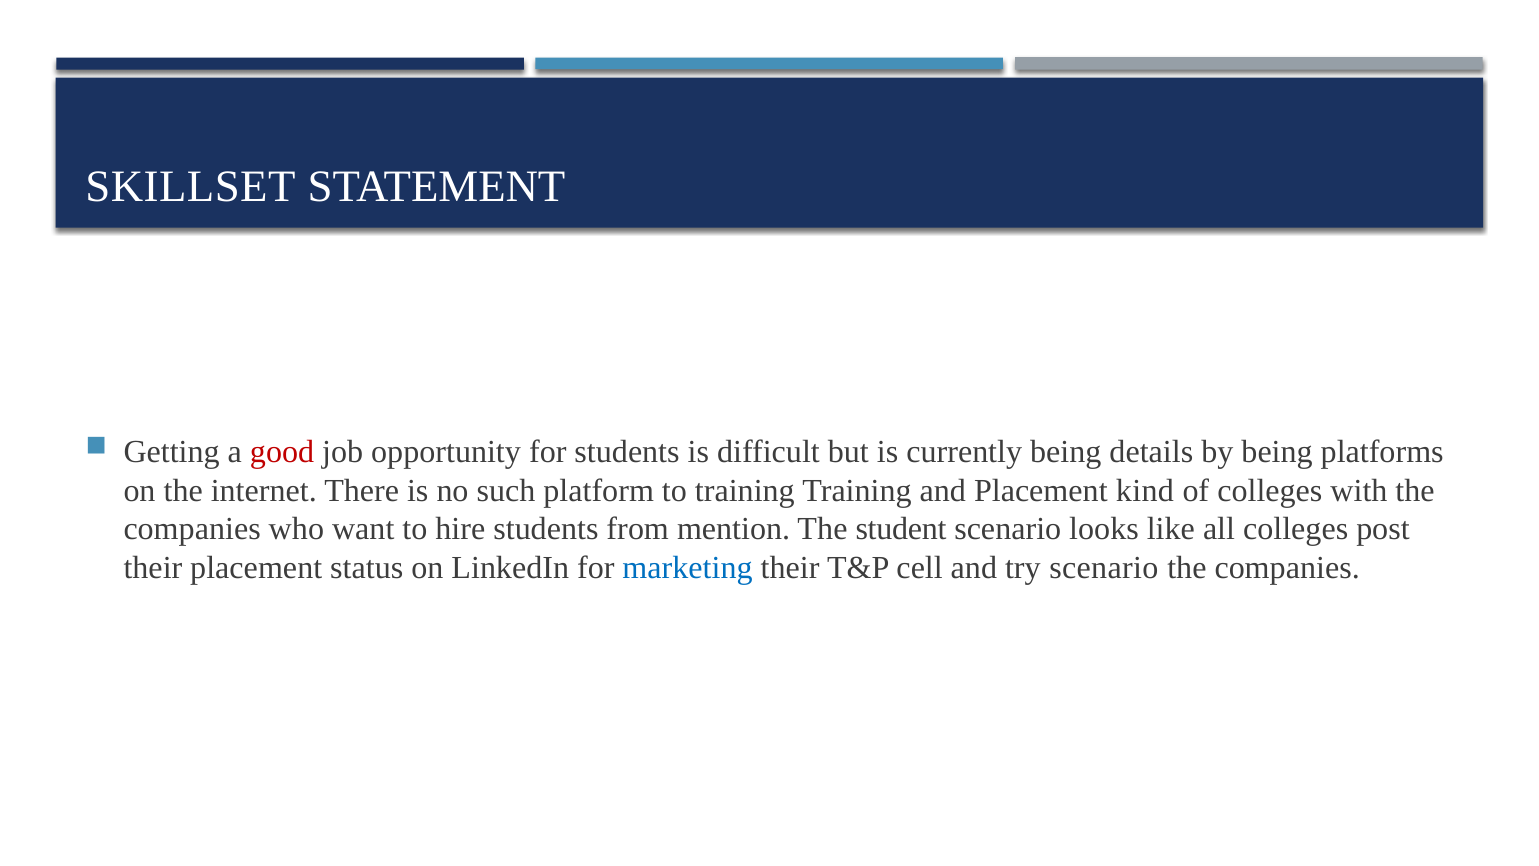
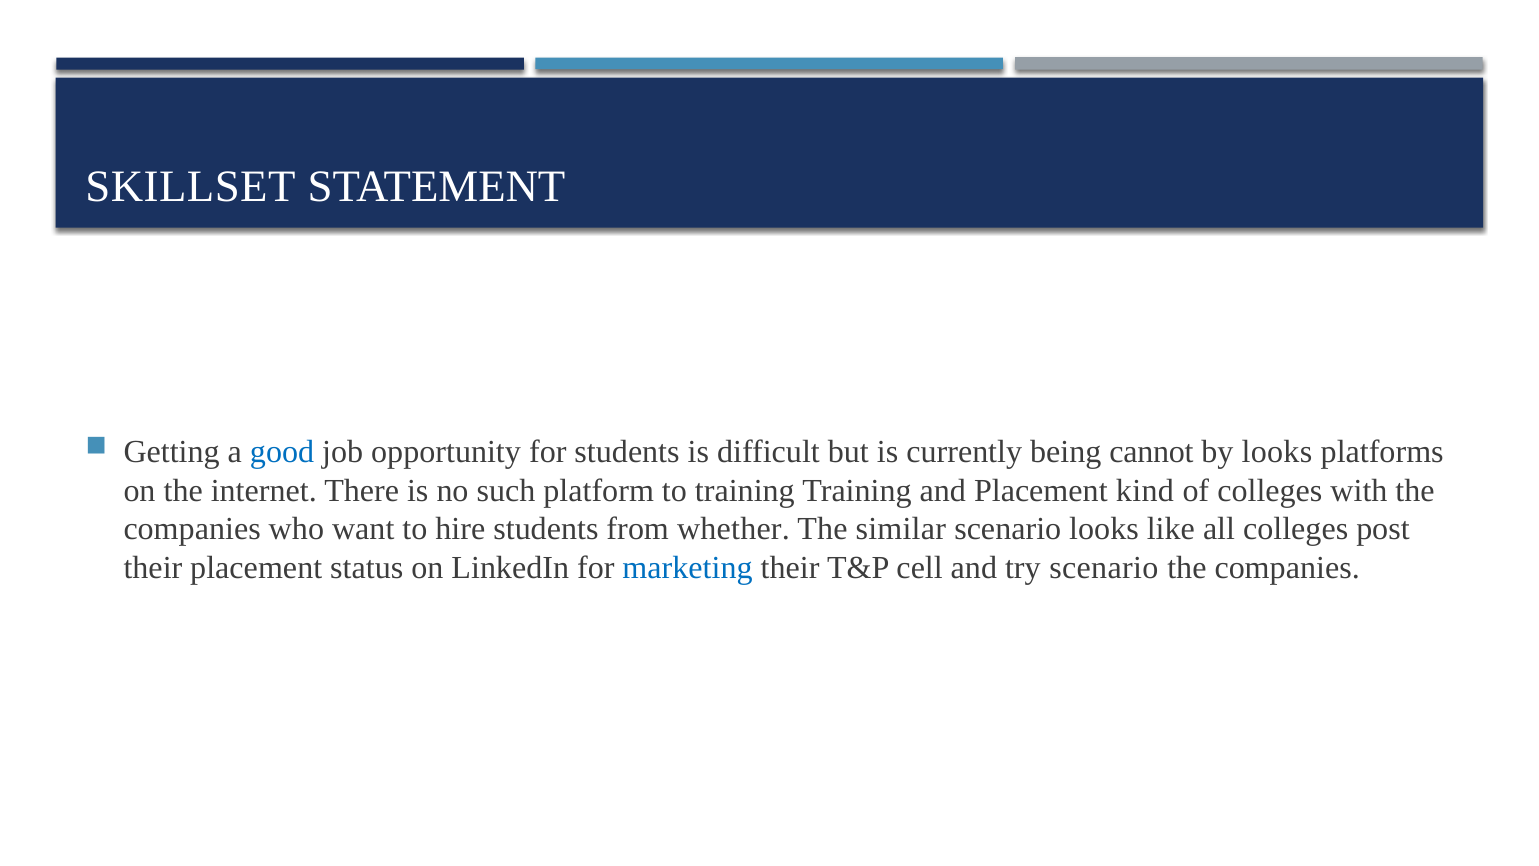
good colour: red -> blue (282, 452)
details: details -> cannot (1152, 452)
by being: being -> looks (1277, 452)
mention: mention -> whether (733, 529)
student: student -> similar (901, 529)
